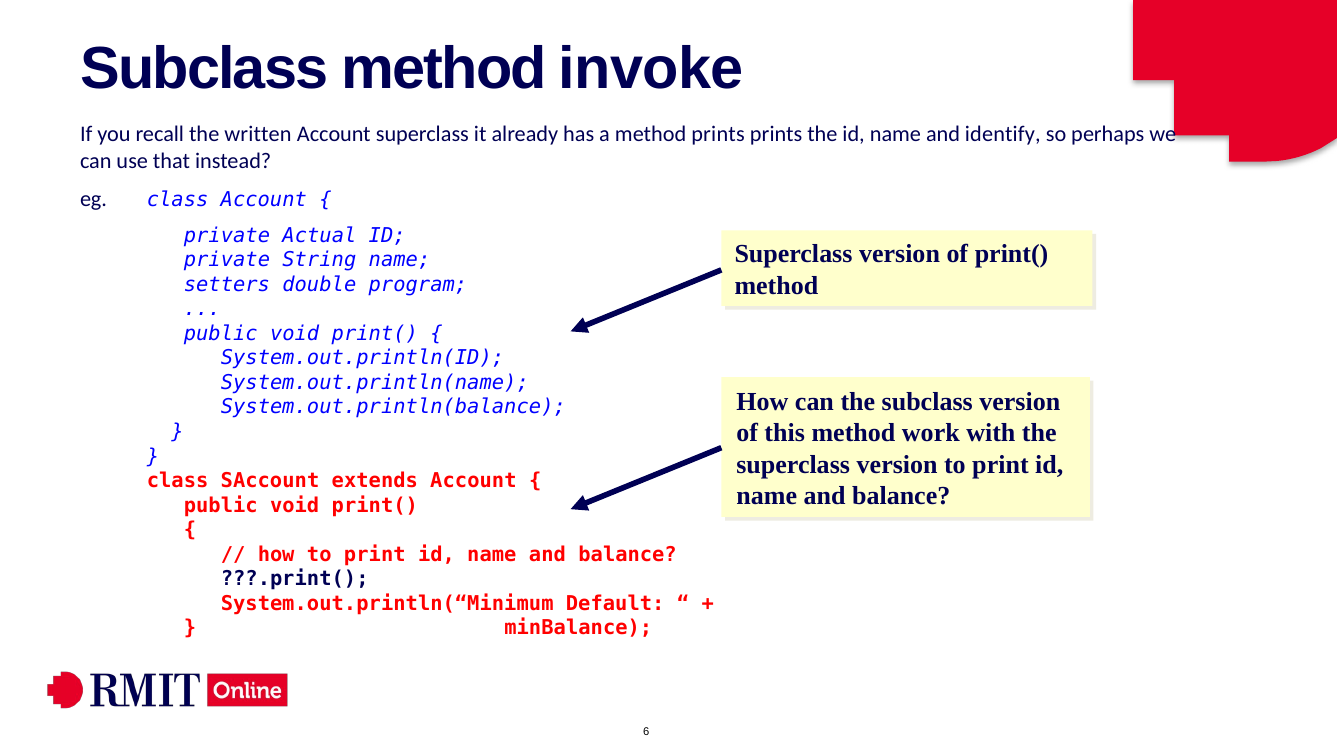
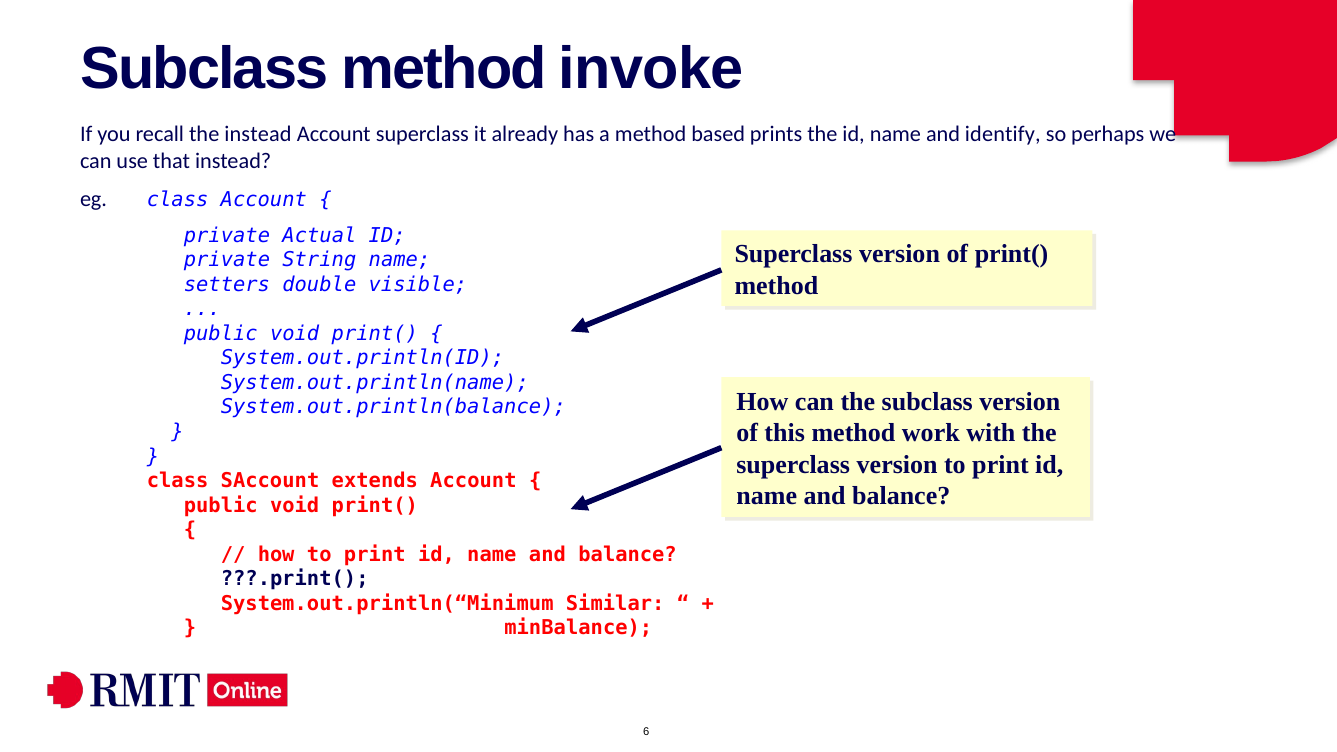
the written: written -> instead (258, 134)
method prints: prints -> based (718, 134)
program: program -> visible (418, 285)
Default: Default -> Similar (615, 603)
